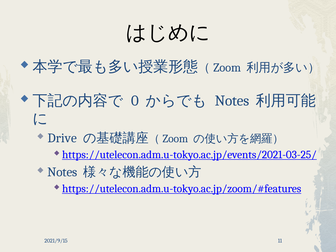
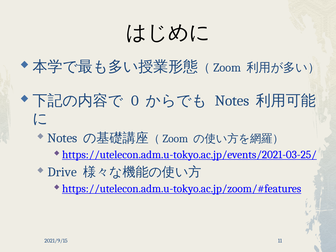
Drive: Drive -> Notes (62, 138)
Notes: Notes -> Drive (62, 172)
